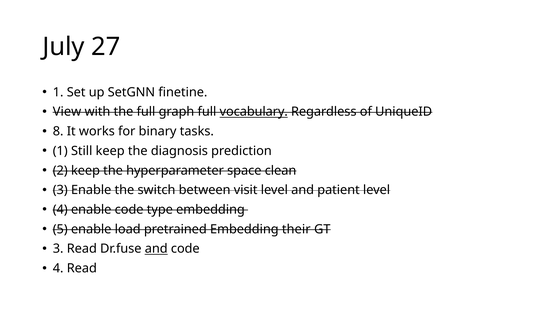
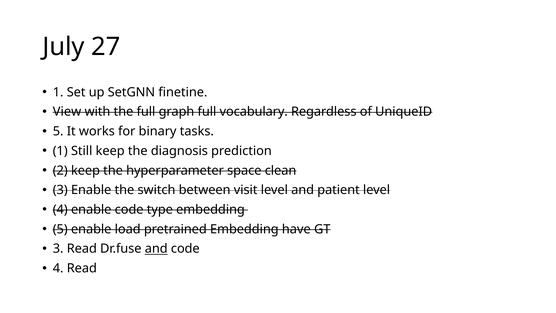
vocabulary underline: present -> none (254, 112)
8: 8 -> 5 (58, 131)
their: their -> have (296, 229)
